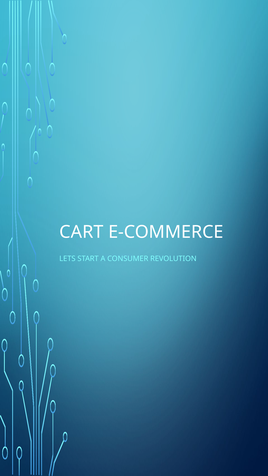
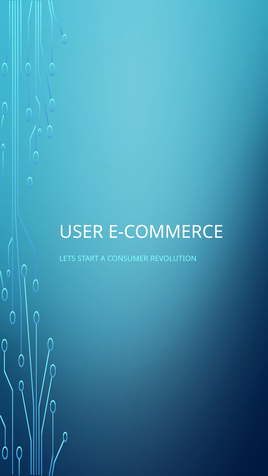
CART: CART -> USER (81, 232)
